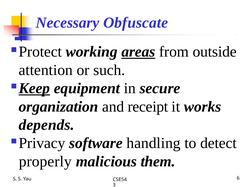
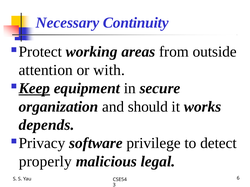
Obfuscate: Obfuscate -> Continuity (136, 23)
areas underline: present -> none (138, 52)
such: such -> with (109, 70)
receipt: receipt -> should (148, 107)
handling: handling -> privilege (154, 144)
them: them -> legal (158, 162)
